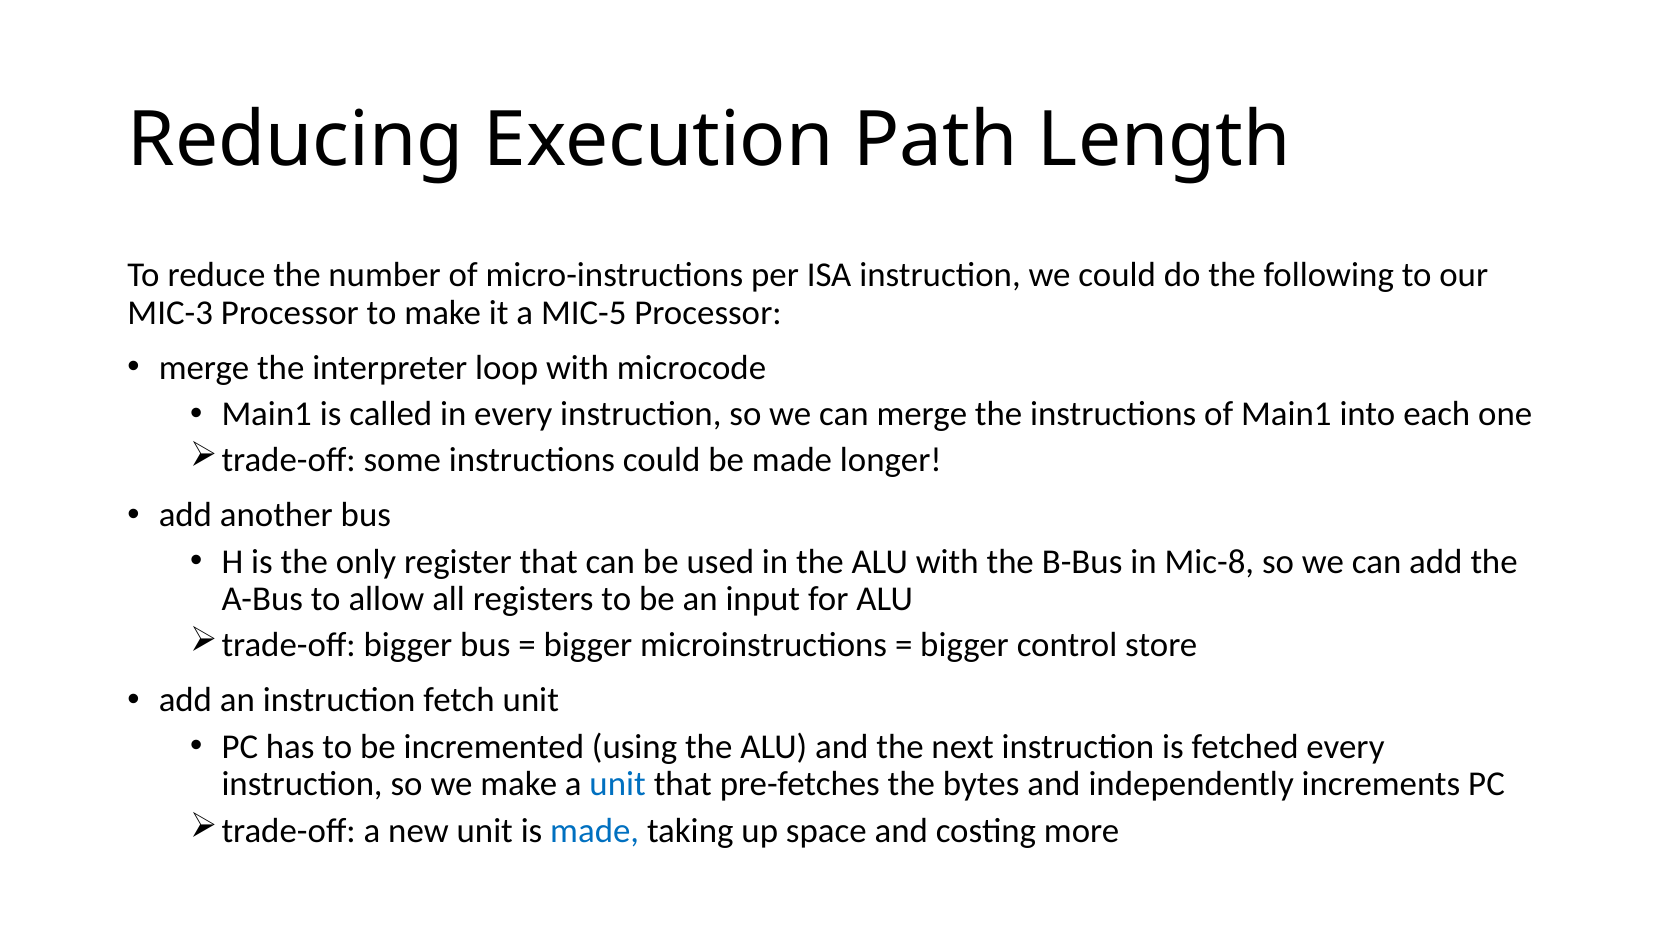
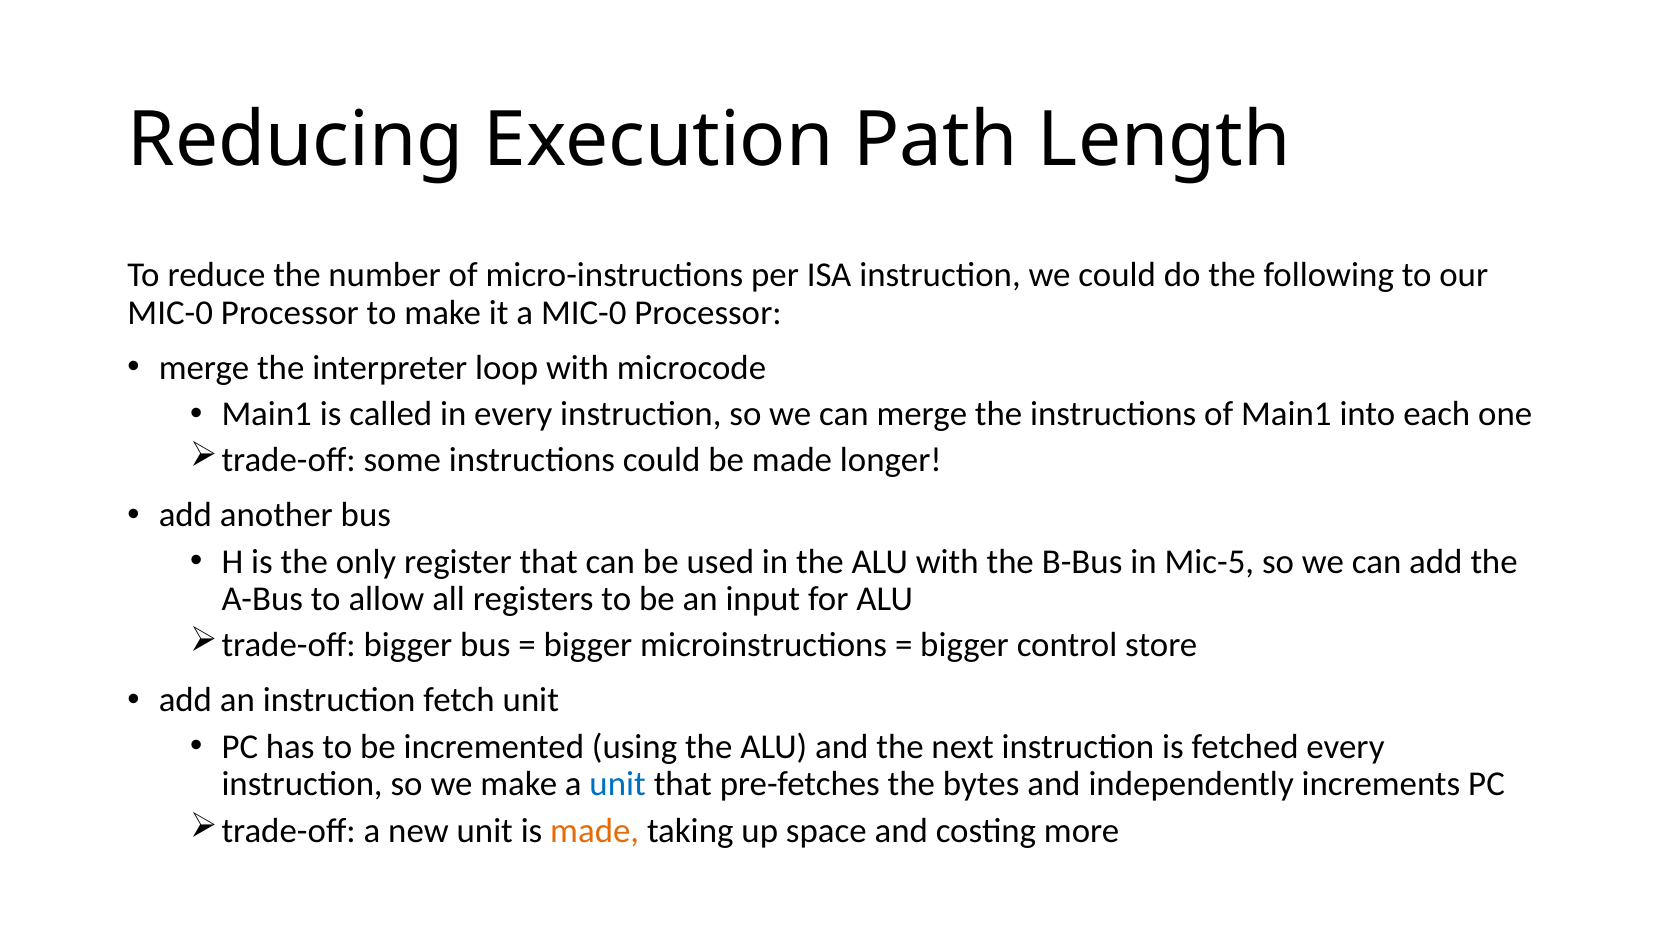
MIC-3: MIC-3 -> MIC-0 (170, 313)
a MIC-5: MIC-5 -> MIC-0 (584, 313)
Mic-8: Mic-8 -> Mic-5 (1209, 562)
made colour: blue -> orange (595, 831)
